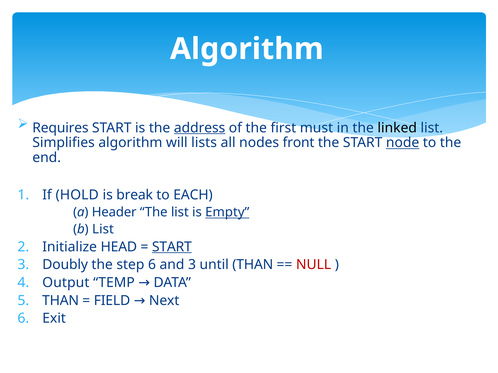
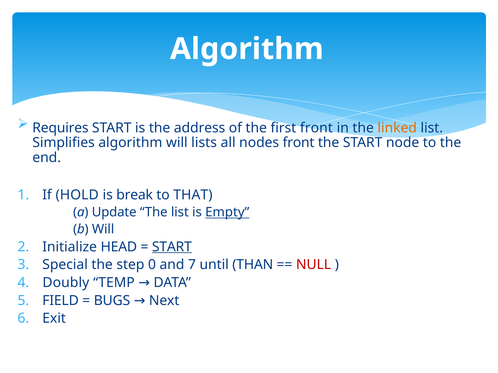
address underline: present -> none (200, 128)
first must: must -> front (316, 128)
linked colour: black -> orange (397, 128)
node underline: present -> none (403, 143)
EACH: EACH -> THAT (193, 195)
Header: Header -> Update (114, 213)
b List: List -> Will (103, 229)
Doubly: Doubly -> Special (65, 265)
step 6: 6 -> 0 (152, 265)
and 3: 3 -> 7 (192, 265)
Output: Output -> Doubly (66, 283)
5 THAN: THAN -> FIELD (61, 301)
FIELD: FIELD -> BUGS (112, 301)
